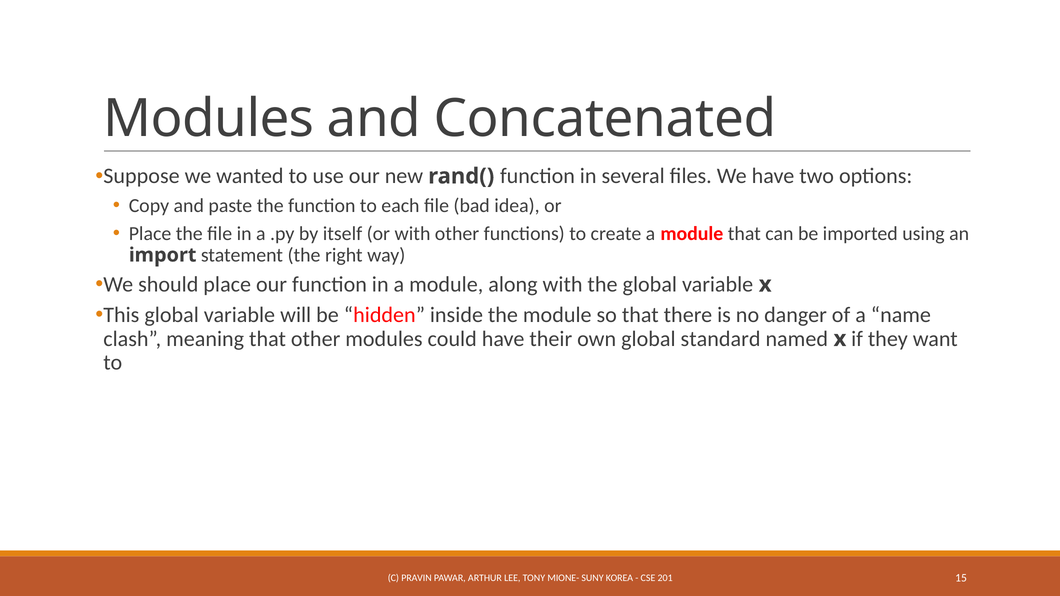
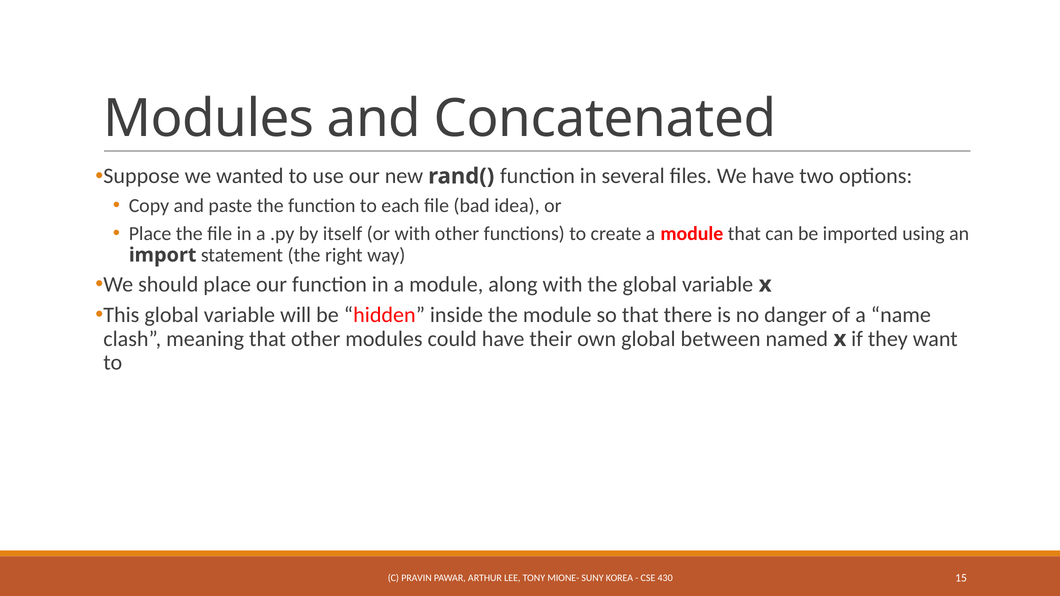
standard: standard -> between (721, 339)
201: 201 -> 430 (665, 578)
